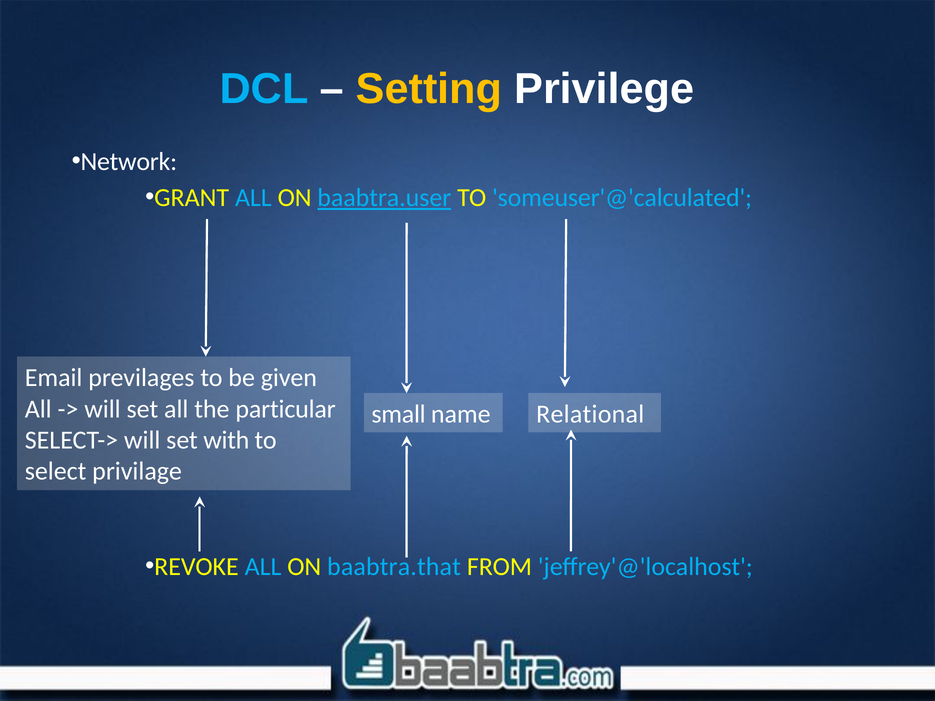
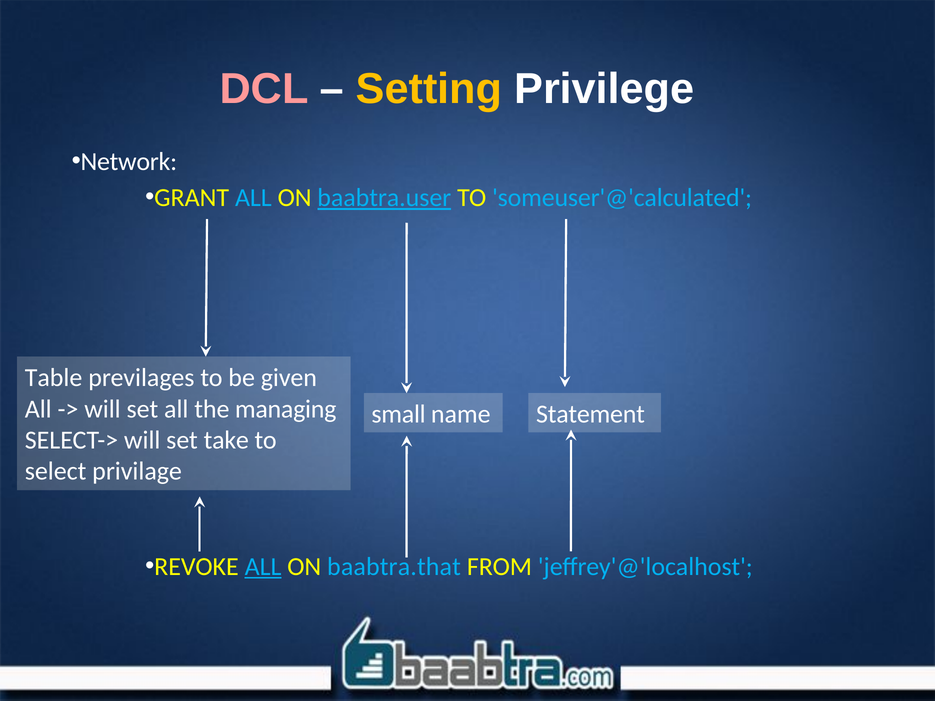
DCL colour: light blue -> pink (264, 89)
Email: Email -> Table (54, 378)
particular: particular -> managing (286, 409)
Relational: Relational -> Statement (590, 415)
with: with -> take (226, 440)
ALL underline: none -> present (263, 567)
